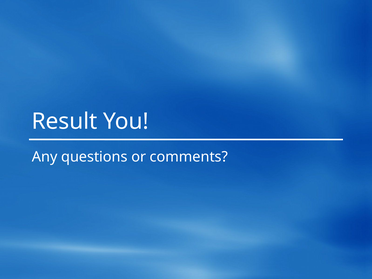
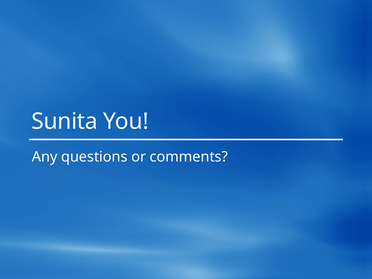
Result: Result -> Sunita (65, 121)
